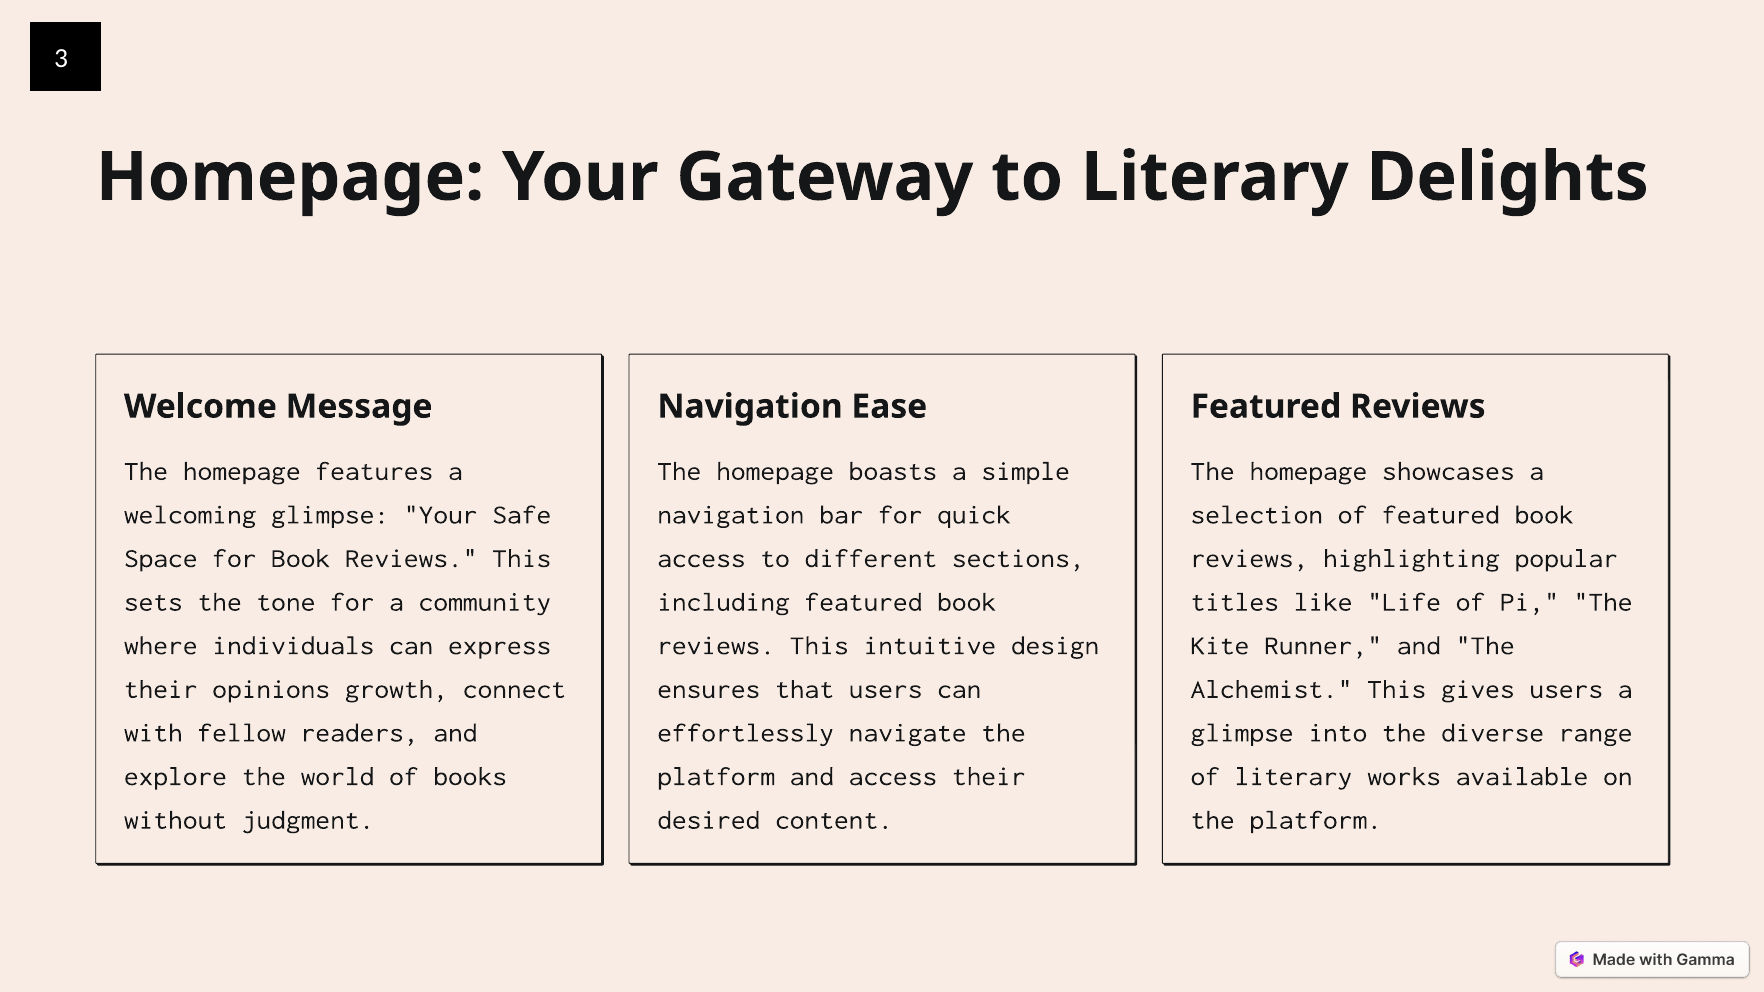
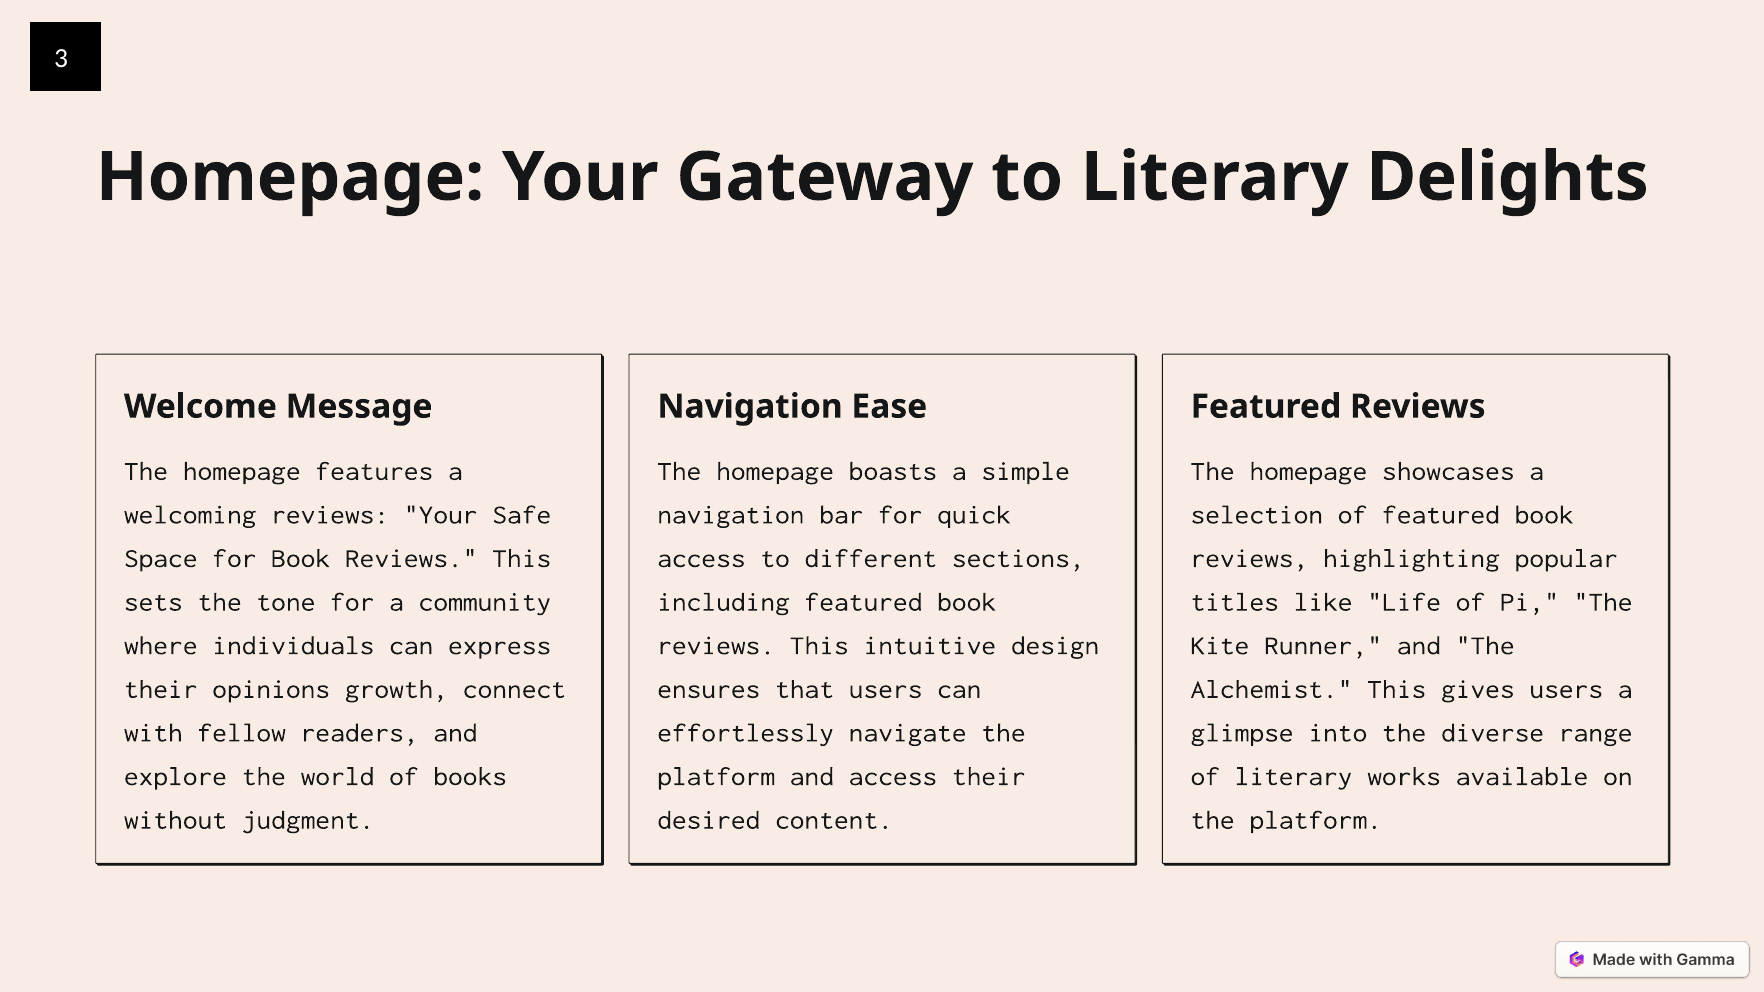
welcoming glimpse: glimpse -> reviews (330, 515)
